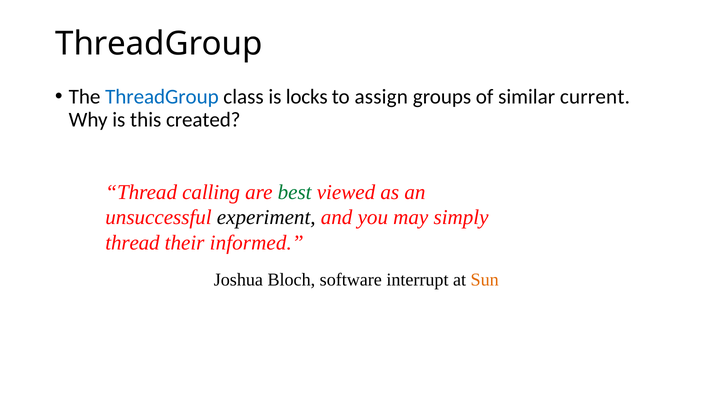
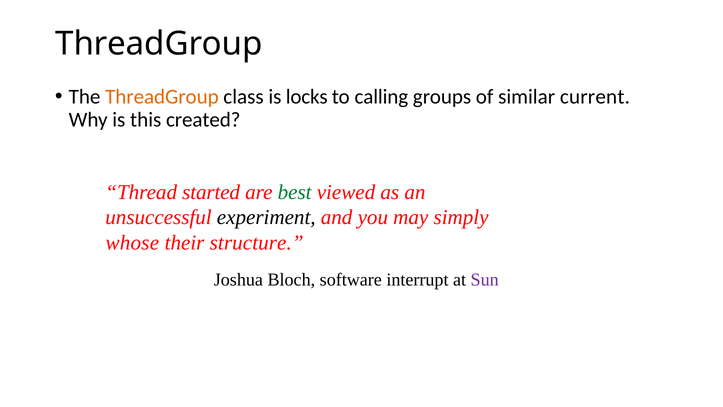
ThreadGroup colour: blue -> orange (162, 97)
assign: assign -> calling (381, 97)
calling: calling -> started (211, 192)
thread: thread -> whose (132, 243)
informed: informed -> structure (257, 243)
Sun colour: orange -> purple (485, 280)
